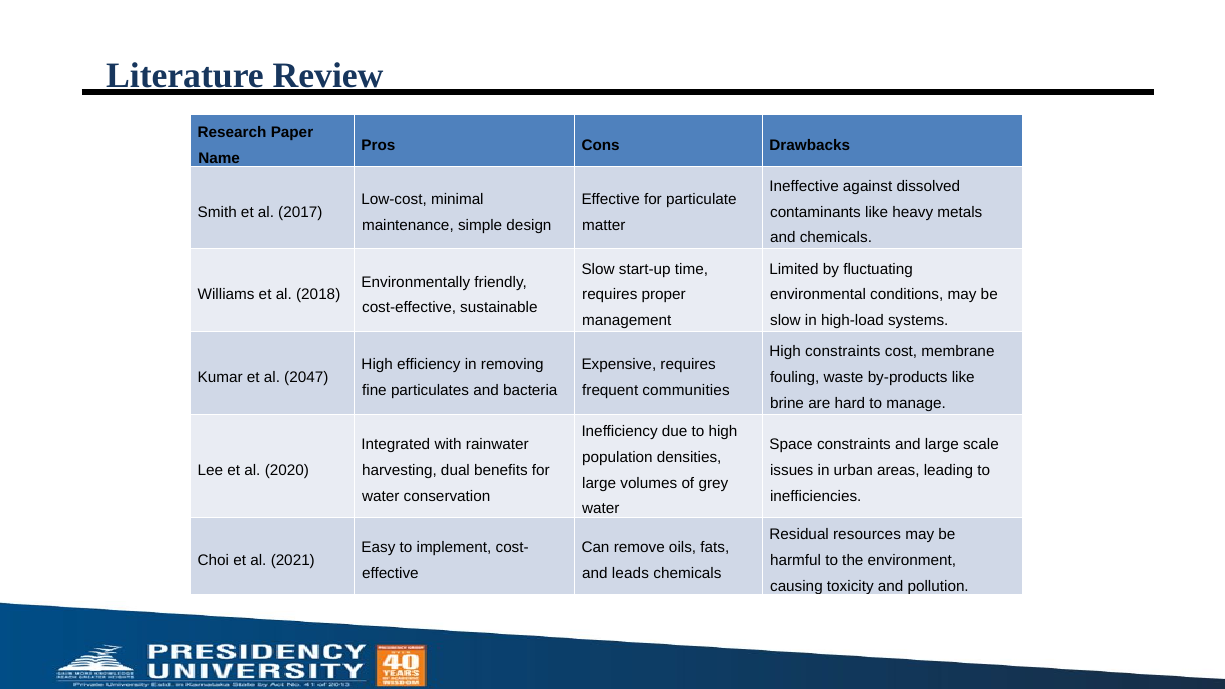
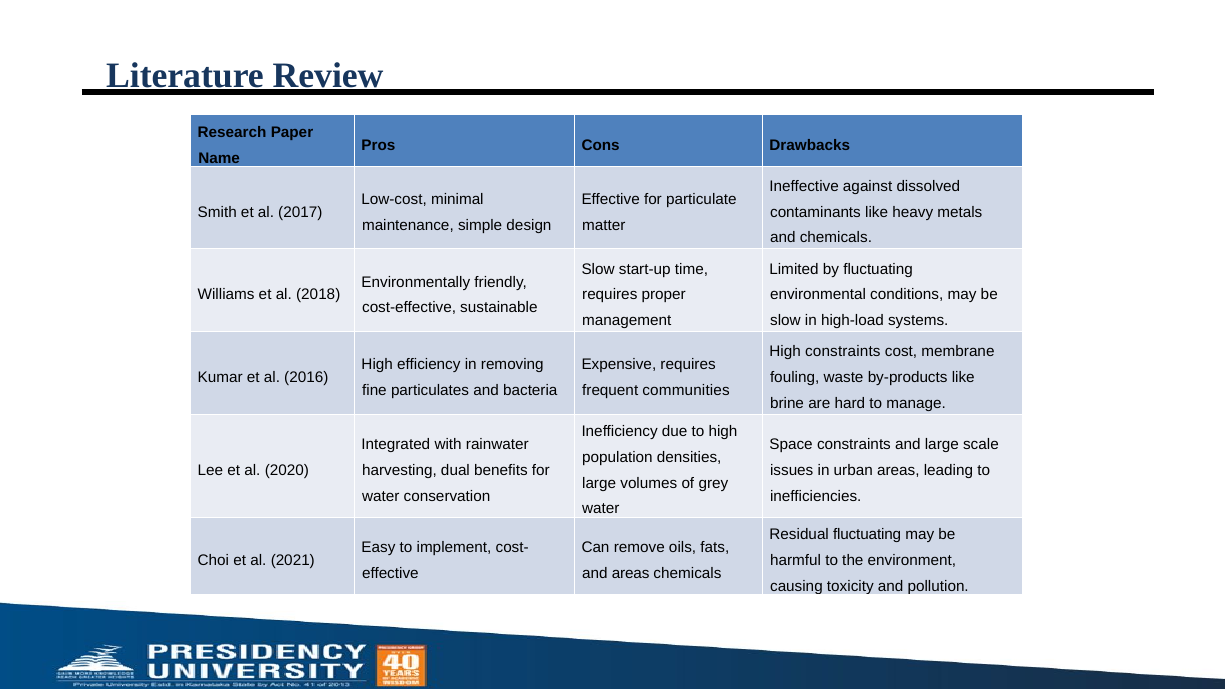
2047: 2047 -> 2016 (306, 378)
Residual resources: resources -> fluctuating (867, 535)
and leads: leads -> areas (631, 573)
